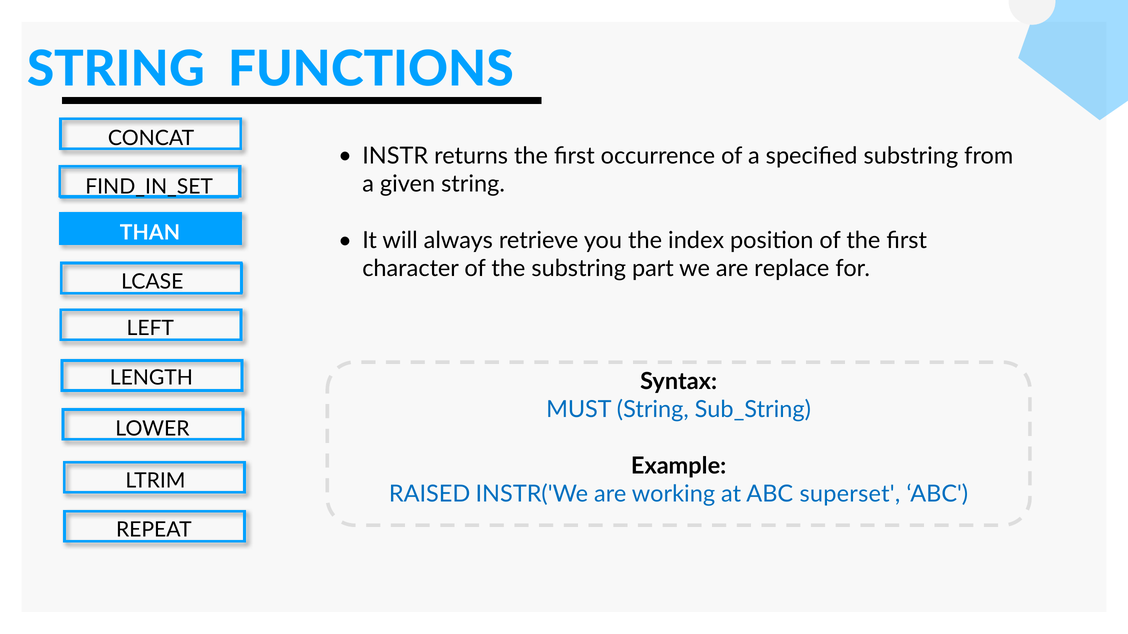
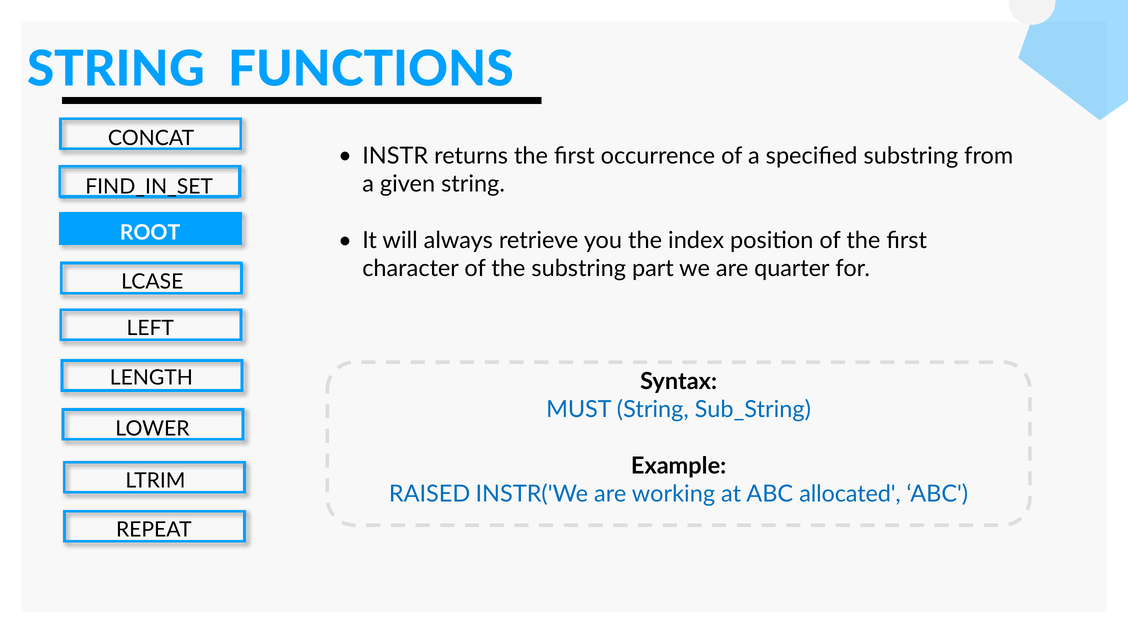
THAN: THAN -> ROOT (150, 233)
replace: replace -> quarter (792, 269)
superset: superset -> allocated (850, 495)
